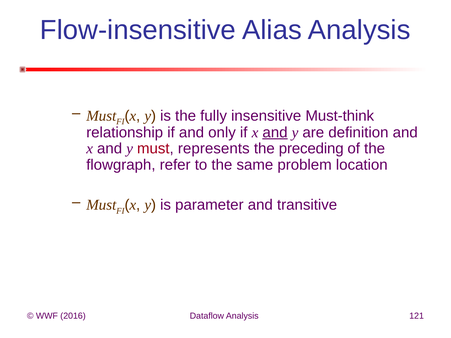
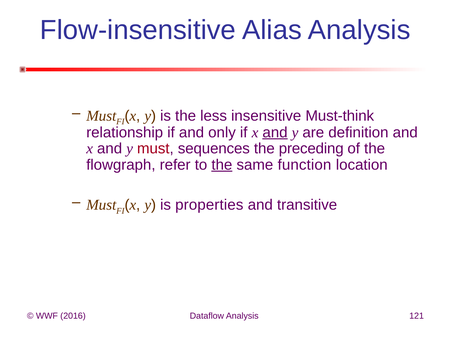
fully: fully -> less (214, 116)
represents: represents -> sequences (214, 149)
the underline: none -> present (222, 165)
problem: problem -> function (304, 165)
parameter: parameter -> properties (209, 205)
